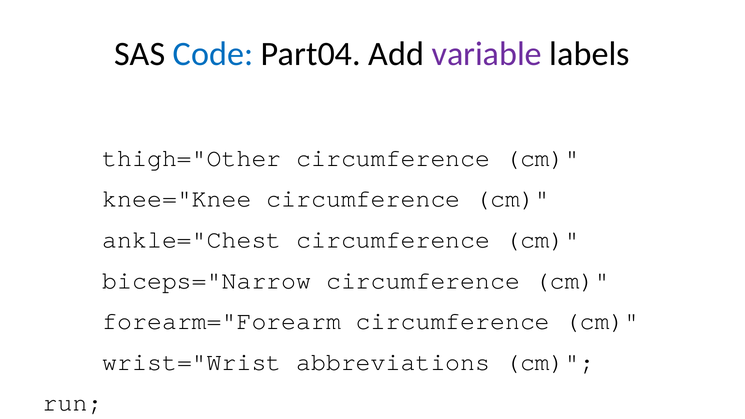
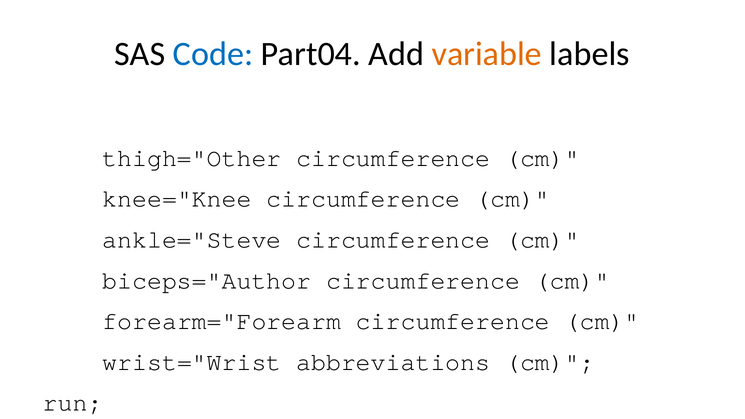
variable colour: purple -> orange (487, 54)
ankle="Chest: ankle="Chest -> ankle="Steve (192, 240)
biceps="Narrow: biceps="Narrow -> biceps="Author (207, 280)
